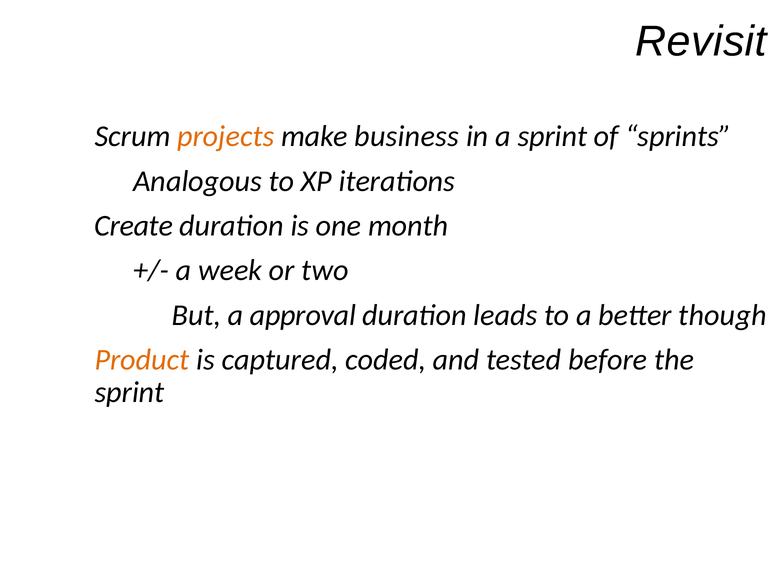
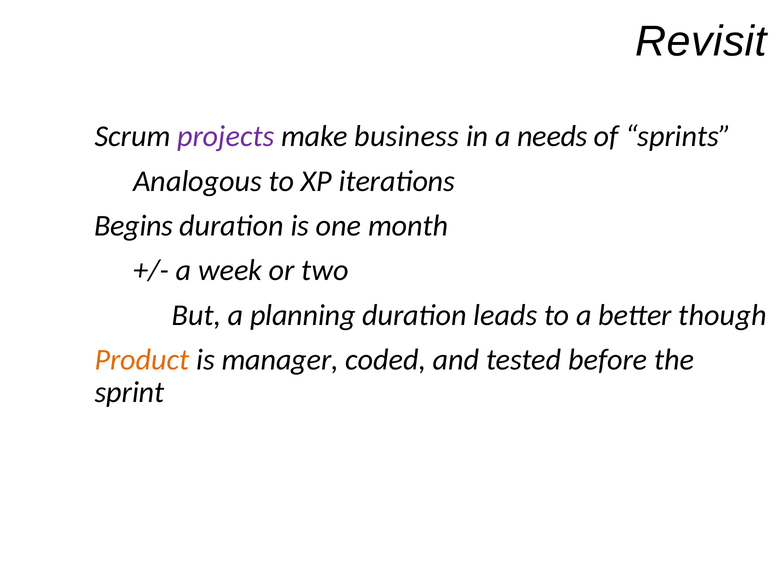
projects colour: orange -> purple (226, 136)
a sprint: sprint -> needs (552, 136)
Create: Create -> Begins (134, 226)
approval: approval -> planning (303, 315)
captured: captured -> manager (280, 360)
